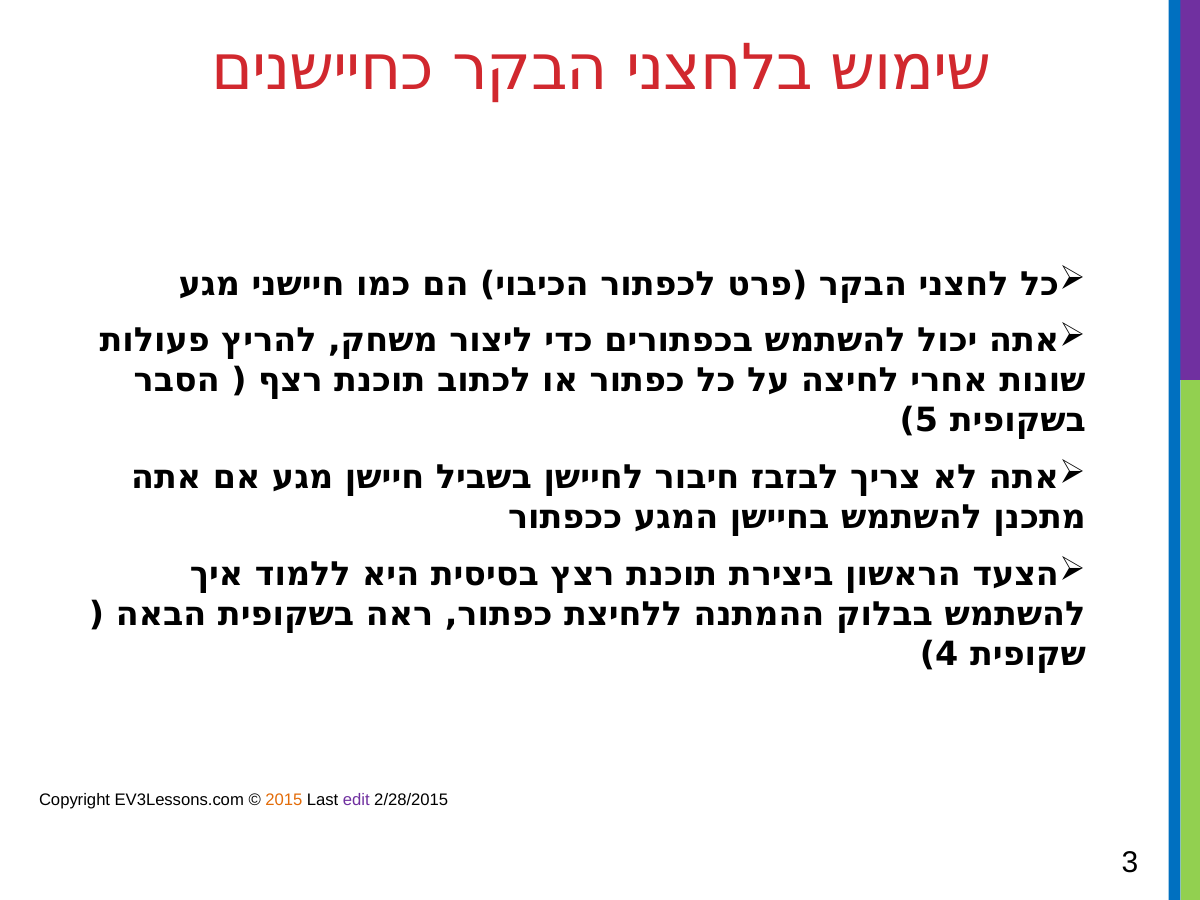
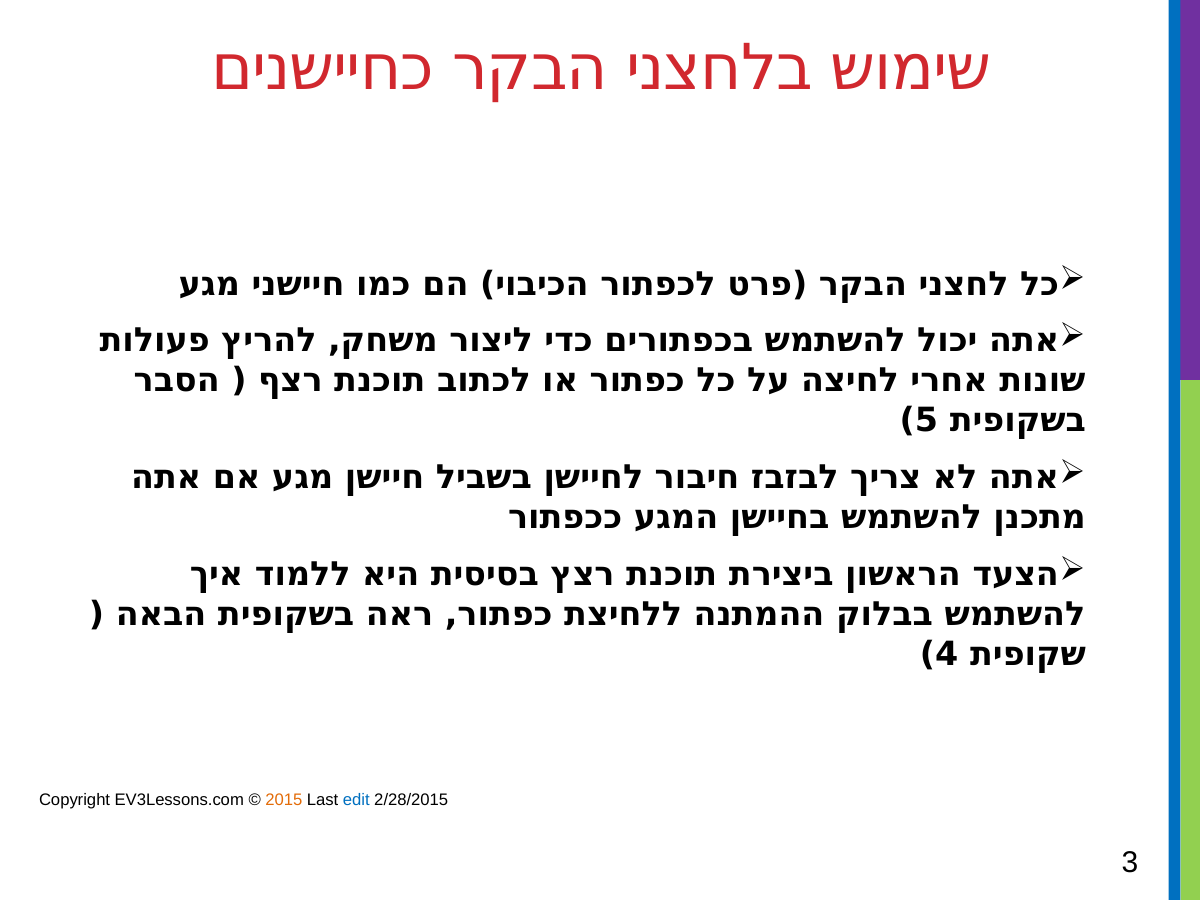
edit colour: purple -> blue (356, 800)
